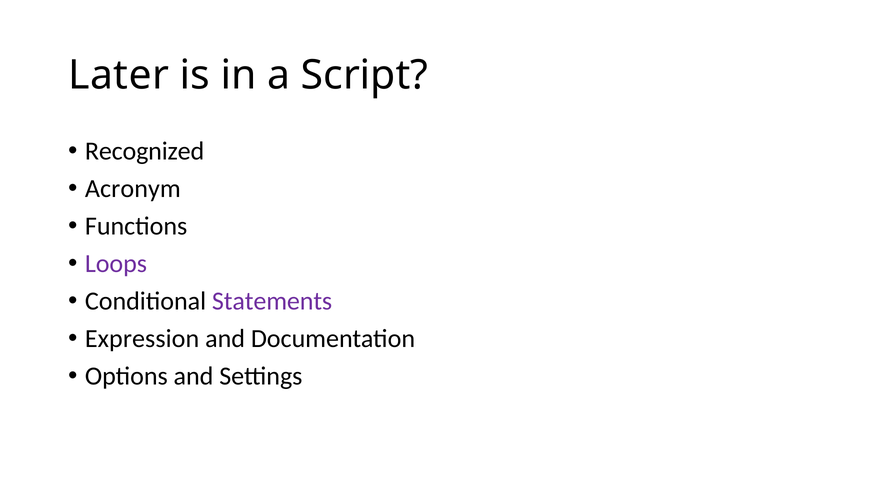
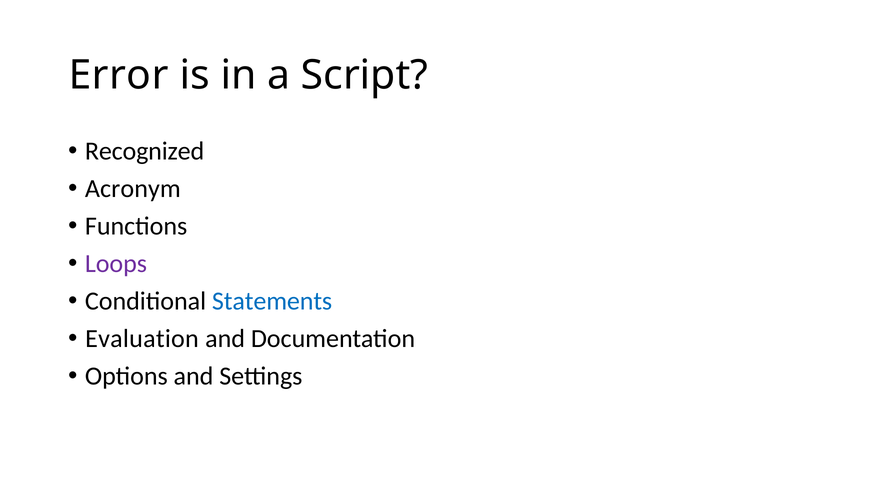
Later: Later -> Error (119, 75)
Statements colour: purple -> blue (272, 301)
Expression: Expression -> Evaluation (142, 339)
